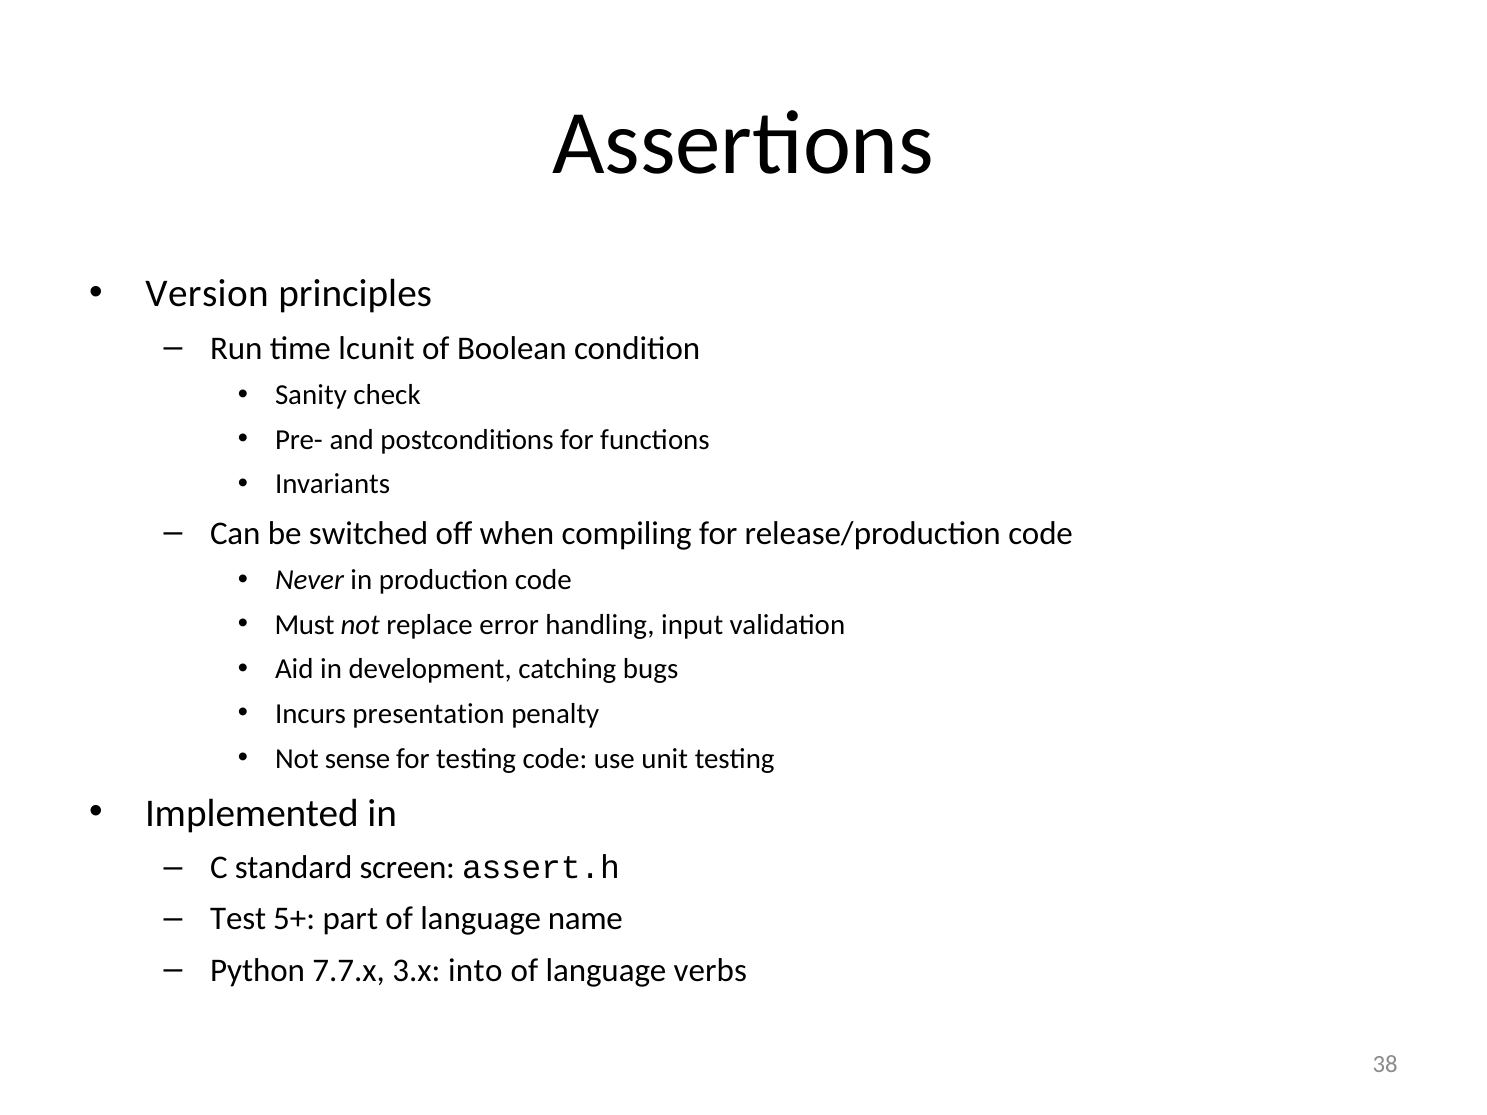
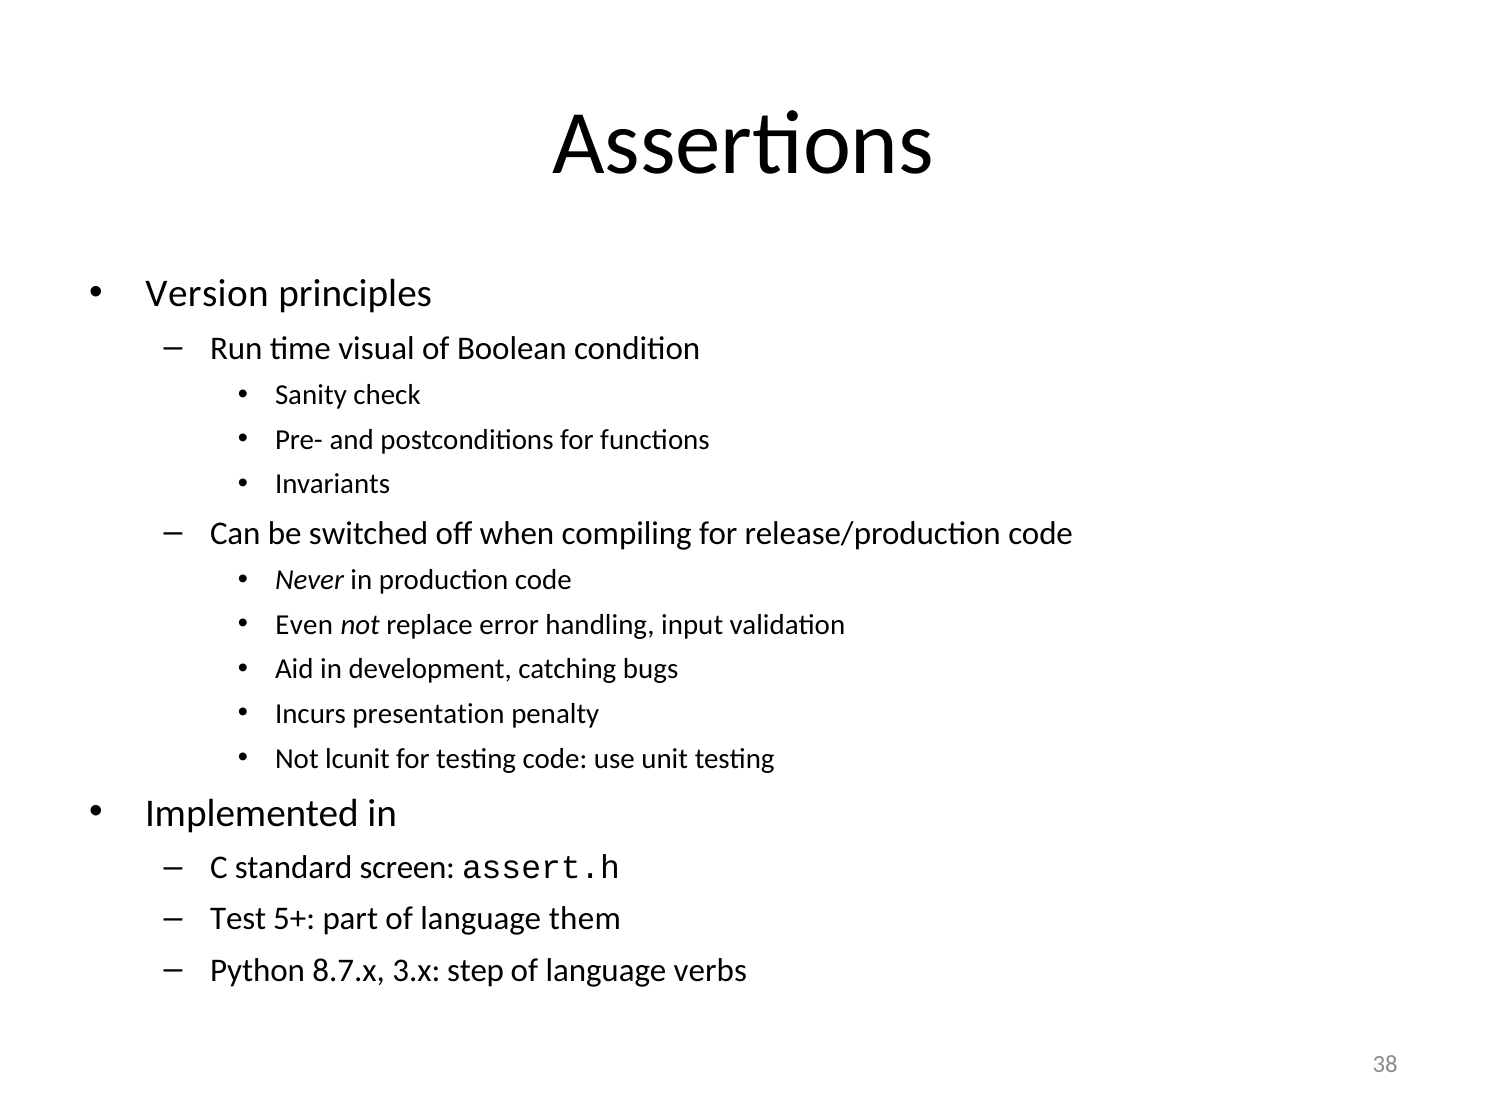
lcunit: lcunit -> visual (377, 348)
Must: Must -> Even (304, 625)
sense: sense -> lcunit (357, 759)
name: name -> them (585, 919)
7.7.x: 7.7.x -> 8.7.x (349, 971)
into: into -> step (476, 971)
